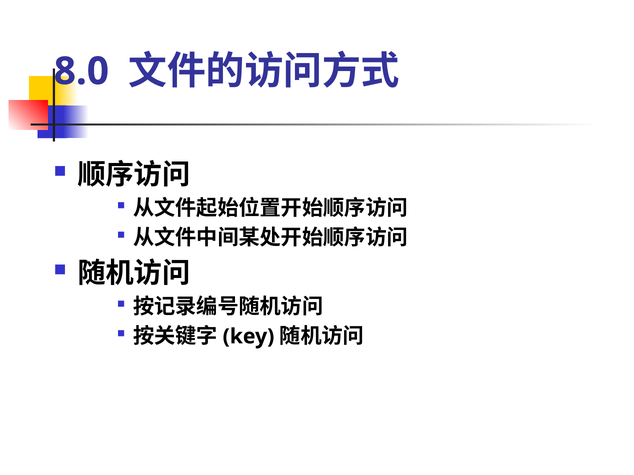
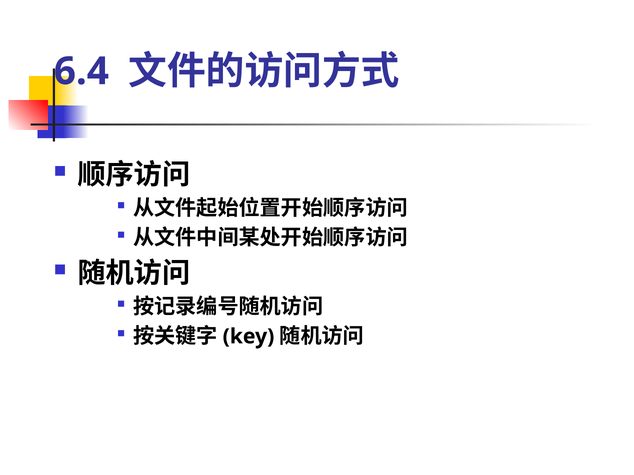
8.0: 8.0 -> 6.4 (81, 71)
